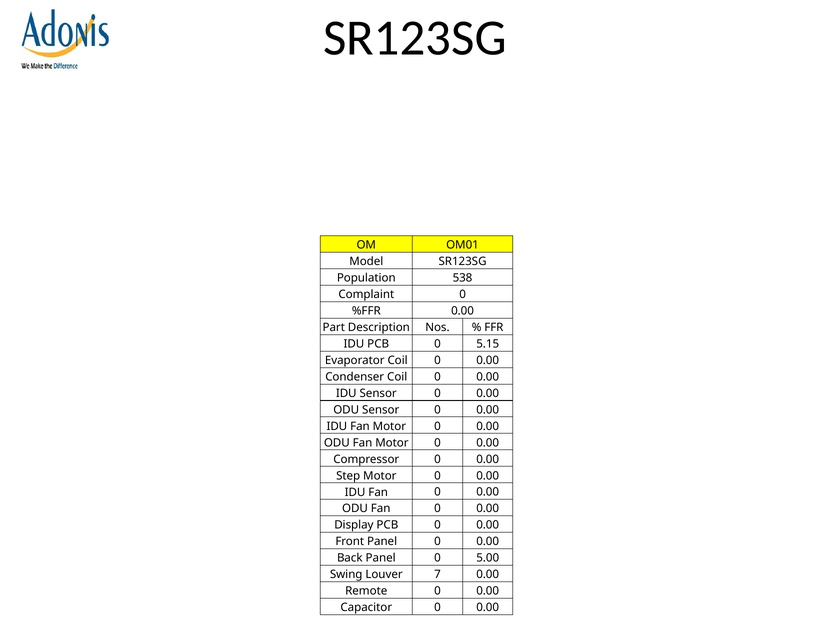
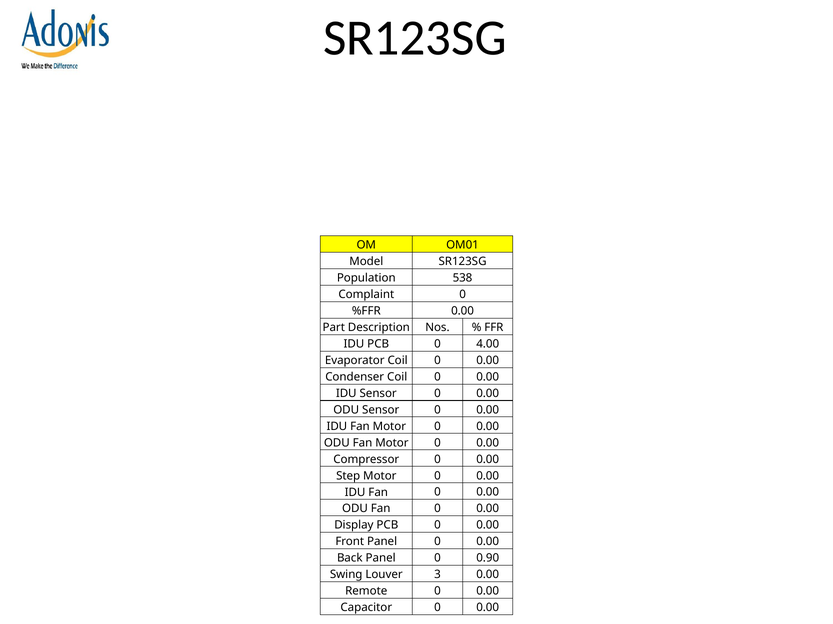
5.15: 5.15 -> 4.00 (488, 344)
5.00: 5.00 -> 0.90 (488, 559)
7: 7 -> 3 (437, 575)
